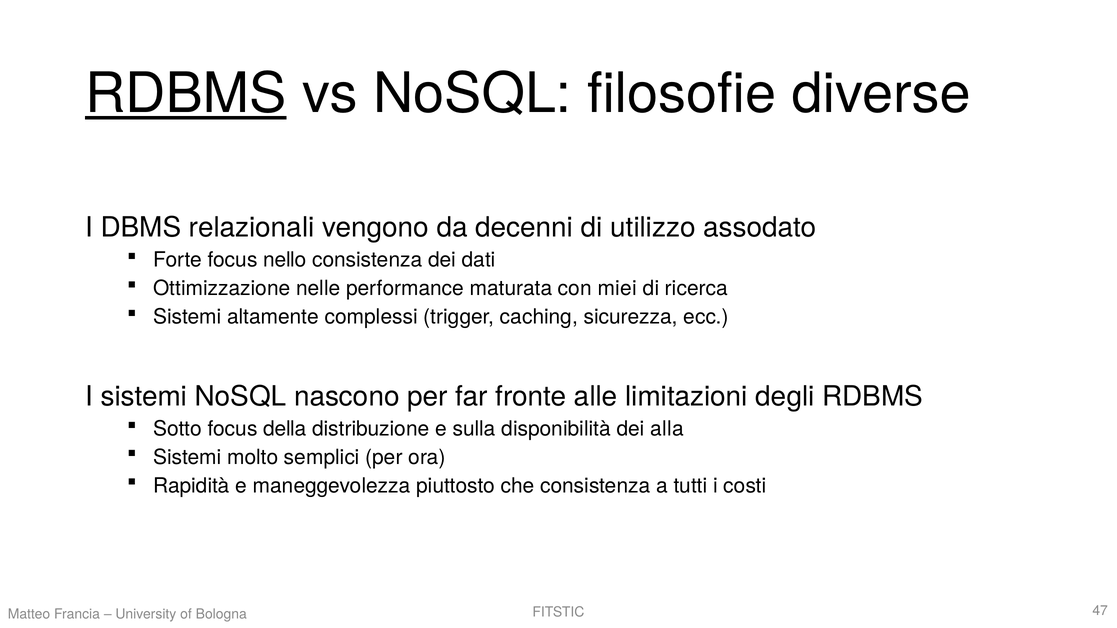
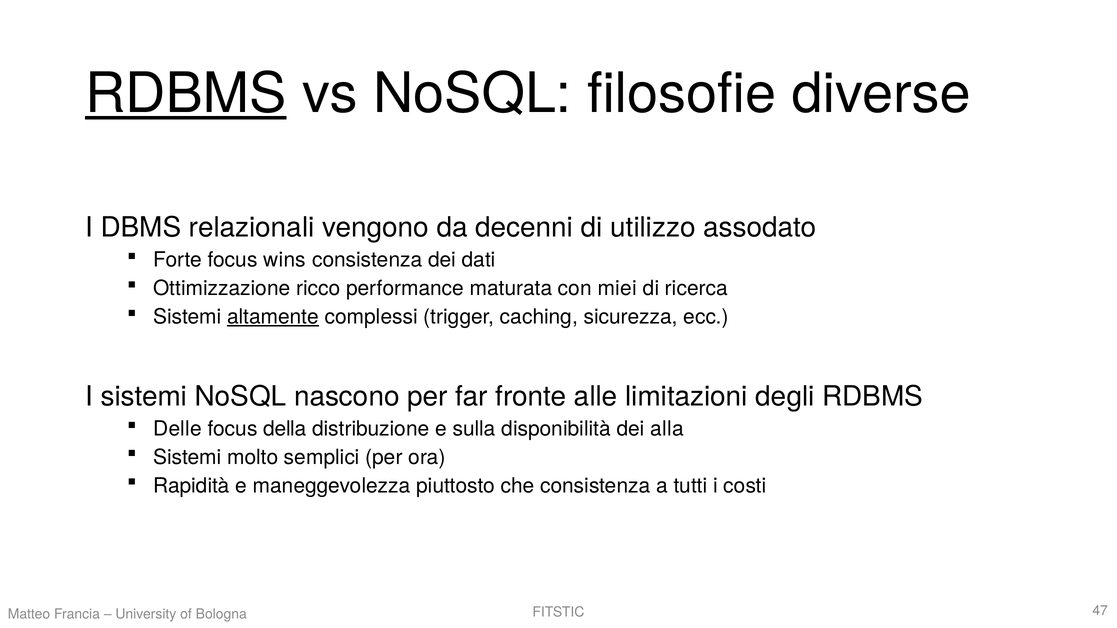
nello: nello -> wins (285, 260)
nelle: nelle -> ricco (318, 289)
altamente underline: none -> present (273, 317)
Sotto: Sotto -> Delle (177, 429)
